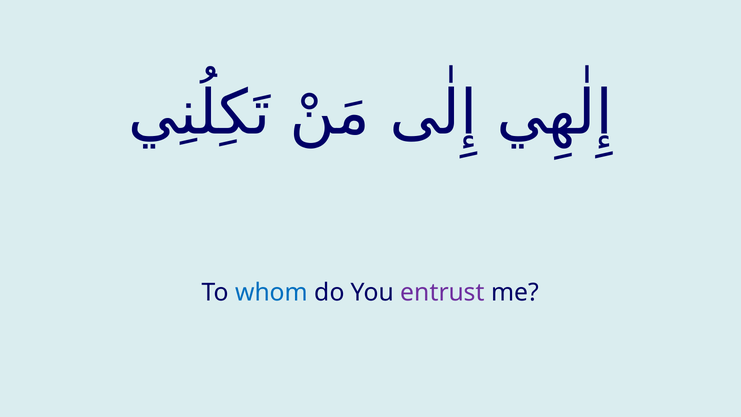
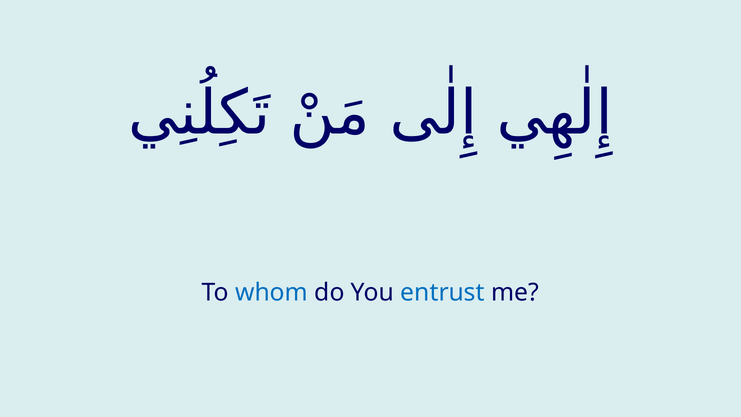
entrust colour: purple -> blue (443, 293)
